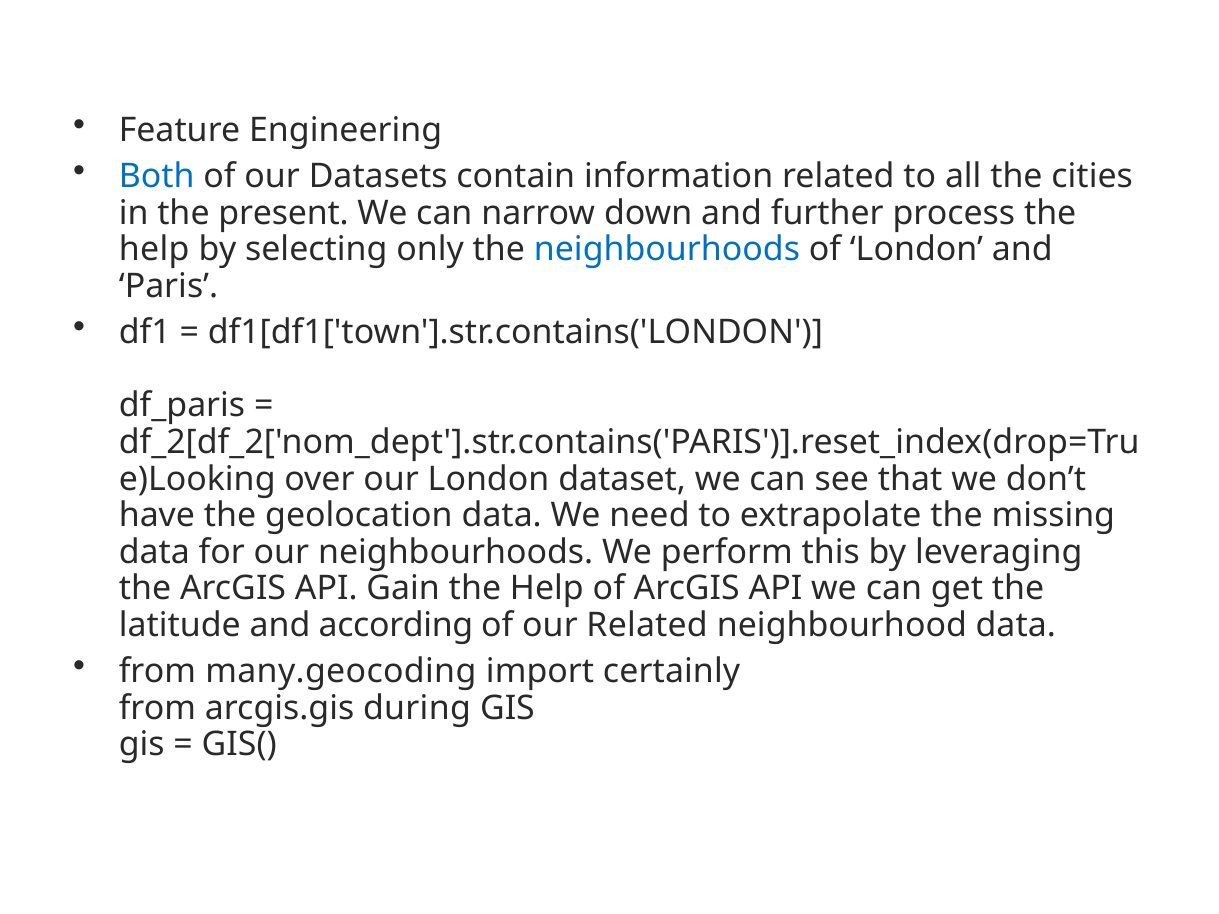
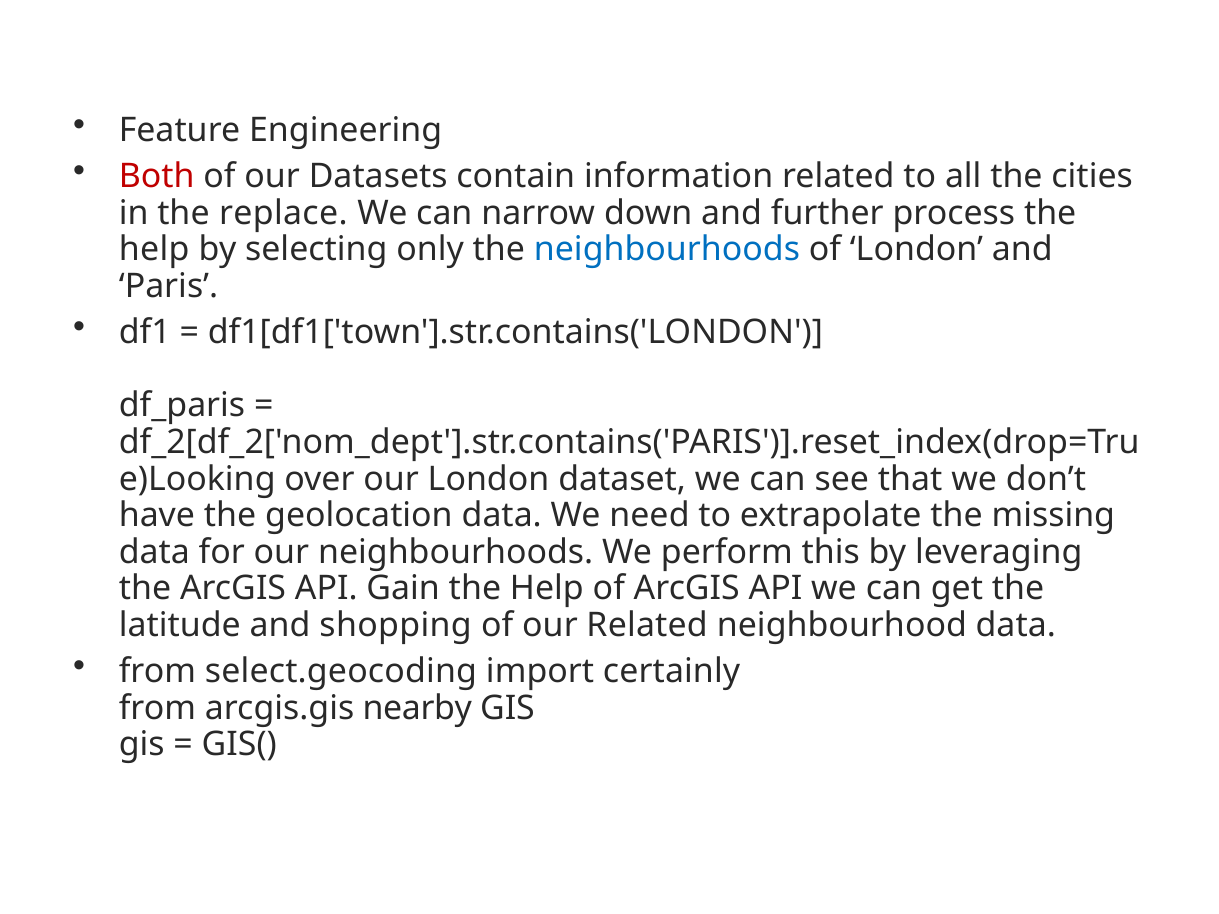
Both colour: blue -> red (157, 177)
present: present -> replace (283, 213)
according: according -> shopping (396, 625)
many.geocoding: many.geocoding -> select.geocoding (341, 672)
during: during -> nearby (417, 708)
